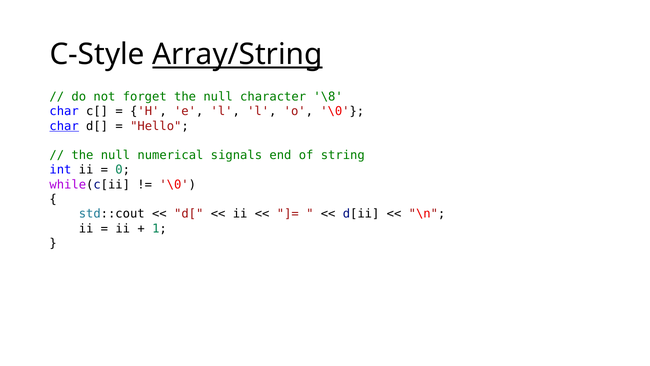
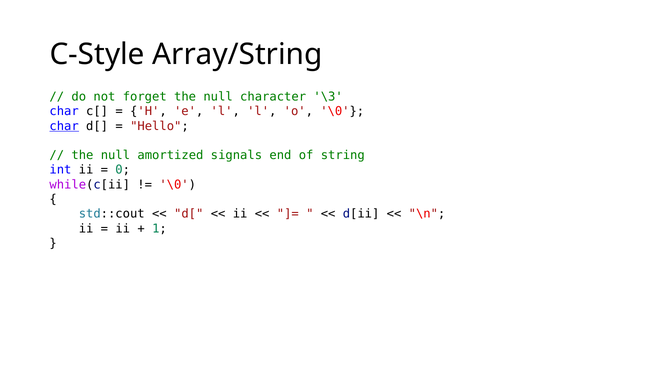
Array/String underline: present -> none (237, 55)
\8: \8 -> \3 (328, 97)
numerical: numerical -> amortized (170, 155)
